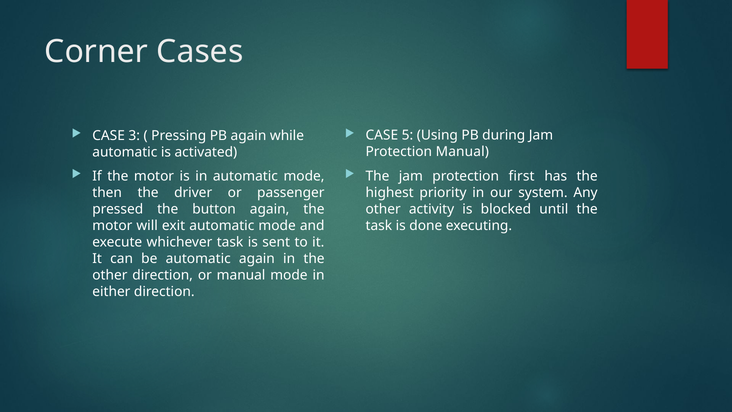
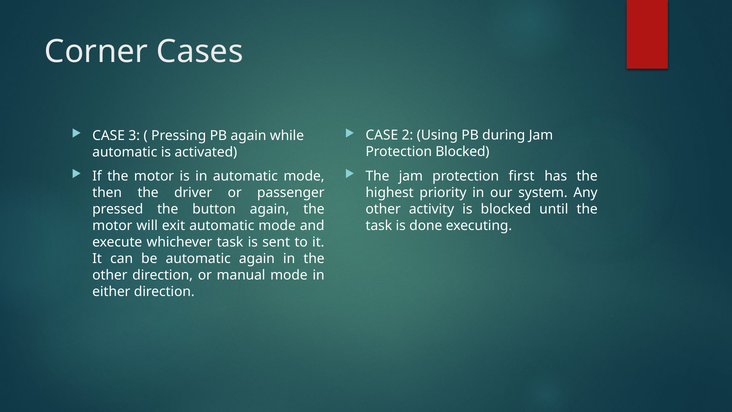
5: 5 -> 2 (407, 135)
Protection Manual: Manual -> Blocked (462, 152)
